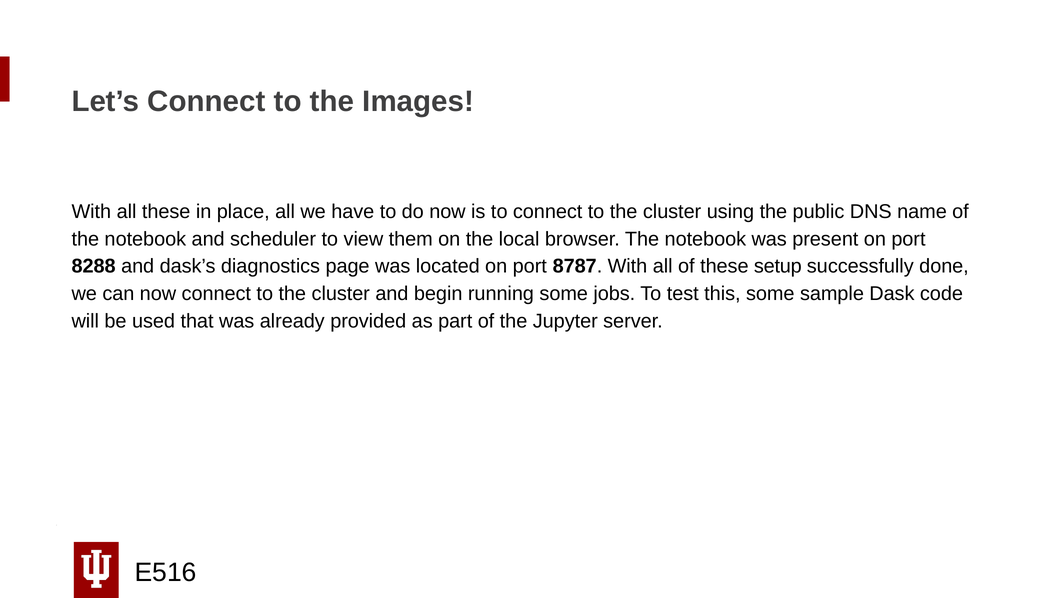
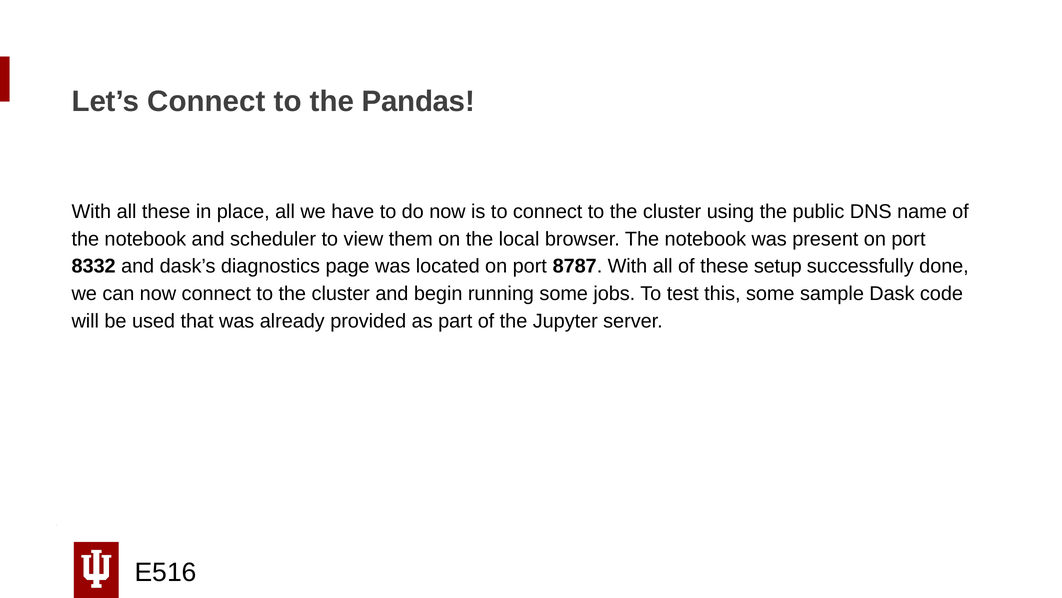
Images: Images -> Pandas (418, 101)
8288: 8288 -> 8332 (94, 266)
